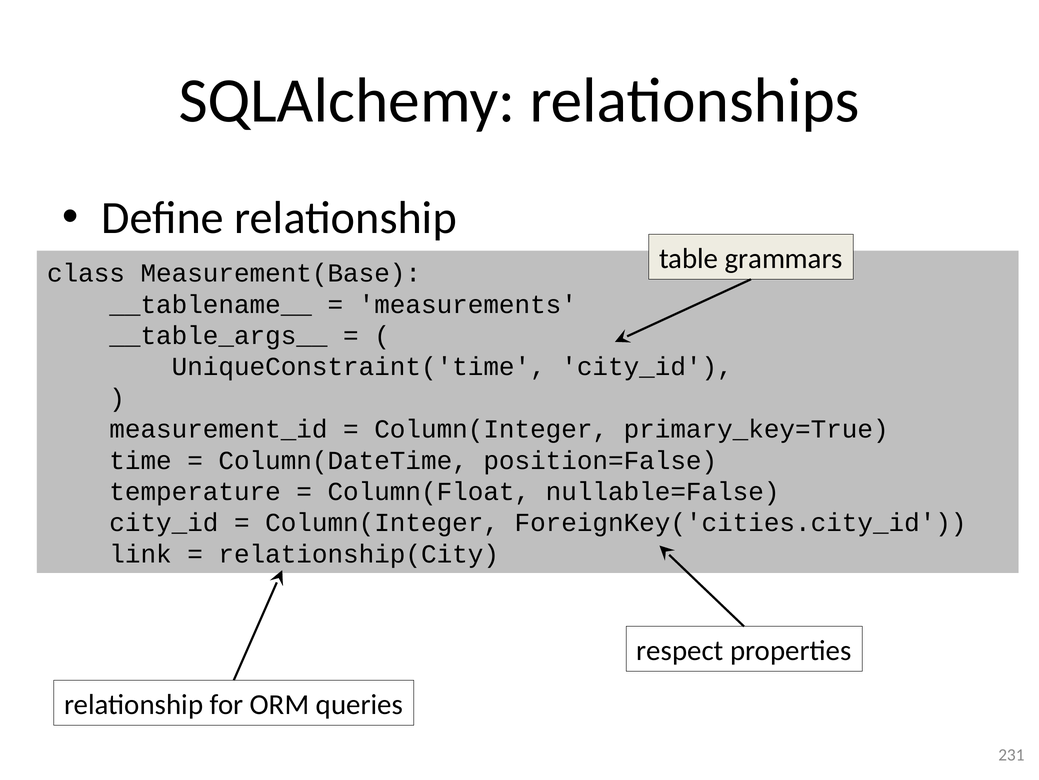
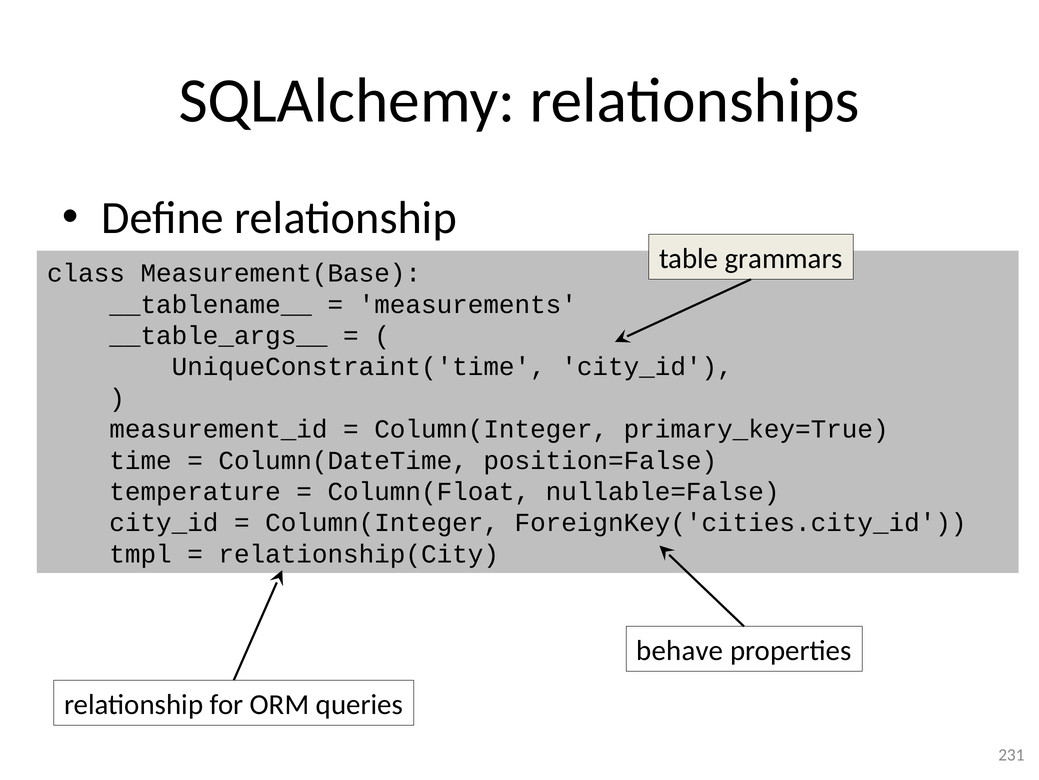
link: link -> tmpl (141, 554)
respect: respect -> behave (680, 650)
